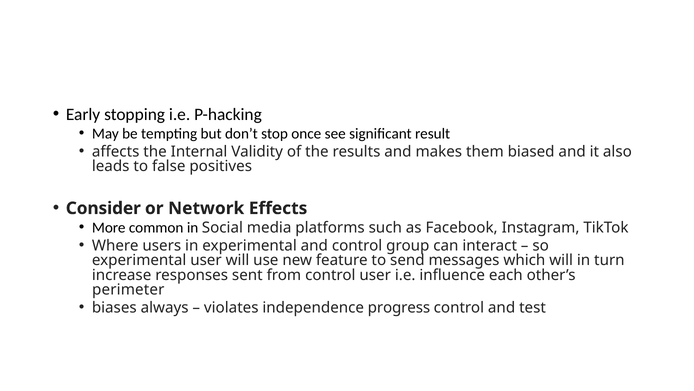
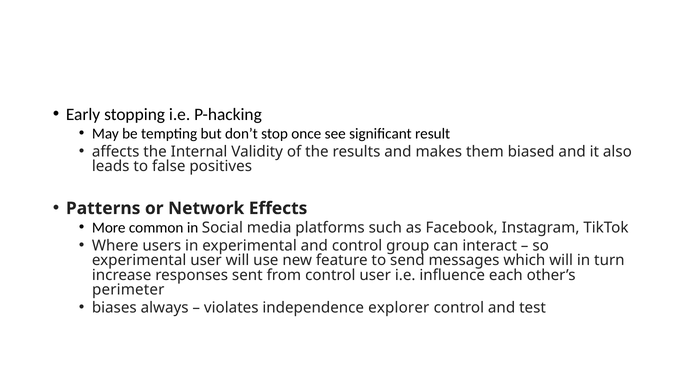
Consider: Consider -> Patterns (103, 208)
progress: progress -> explorer (399, 307)
